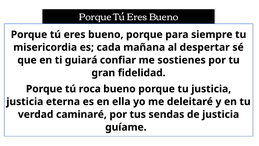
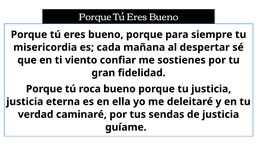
guiará: guiará -> viento (81, 60)
